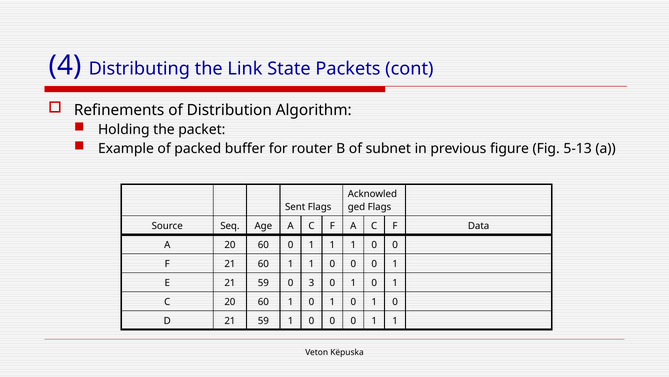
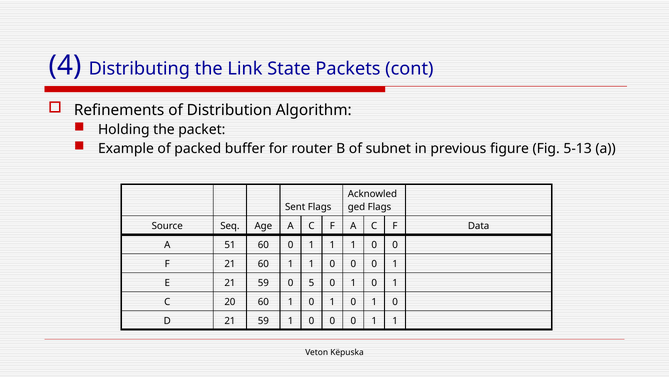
A 20: 20 -> 51 (230, 245)
3: 3 -> 5 (311, 283)
